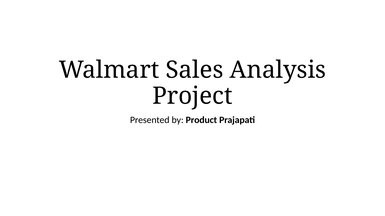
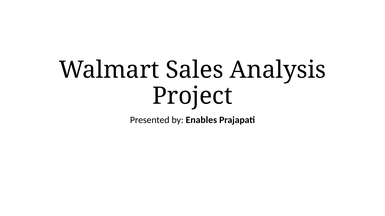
Product: Product -> Enables (201, 120)
